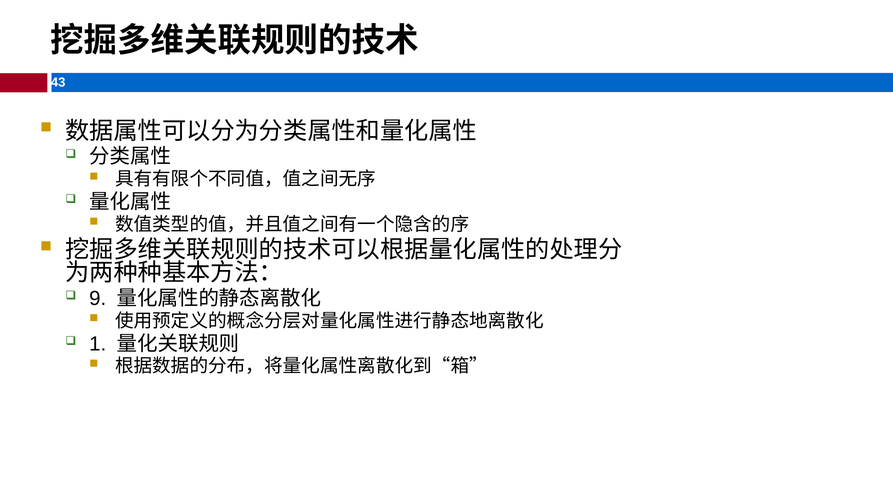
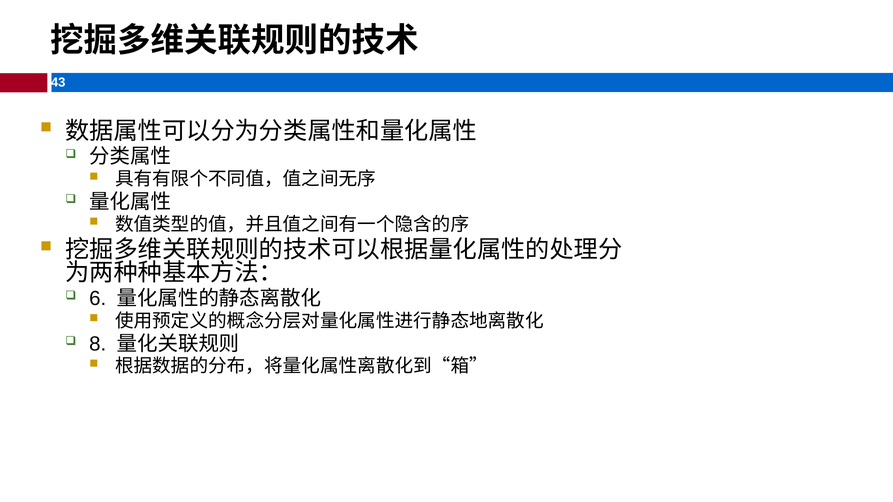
9: 9 -> 6 (98, 299)
1: 1 -> 8 (98, 344)
